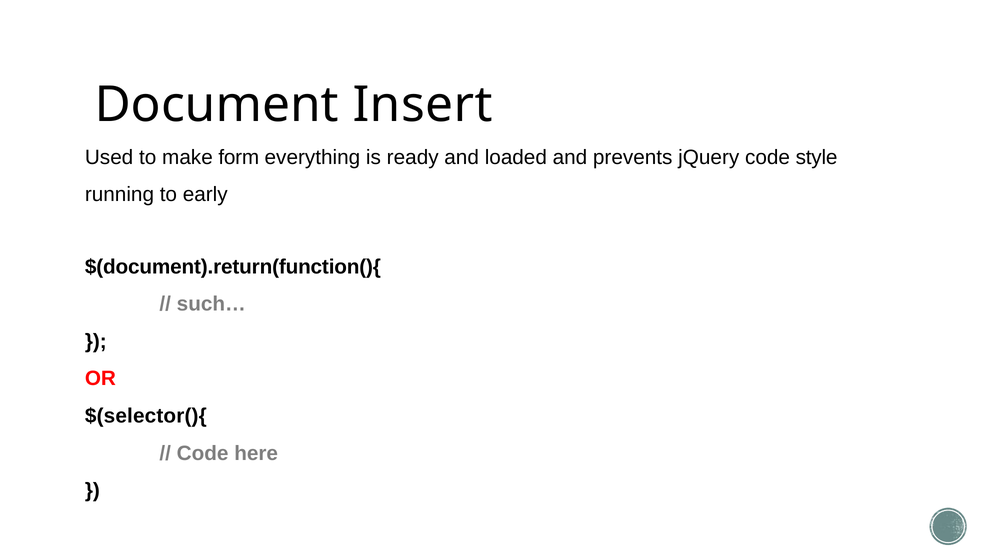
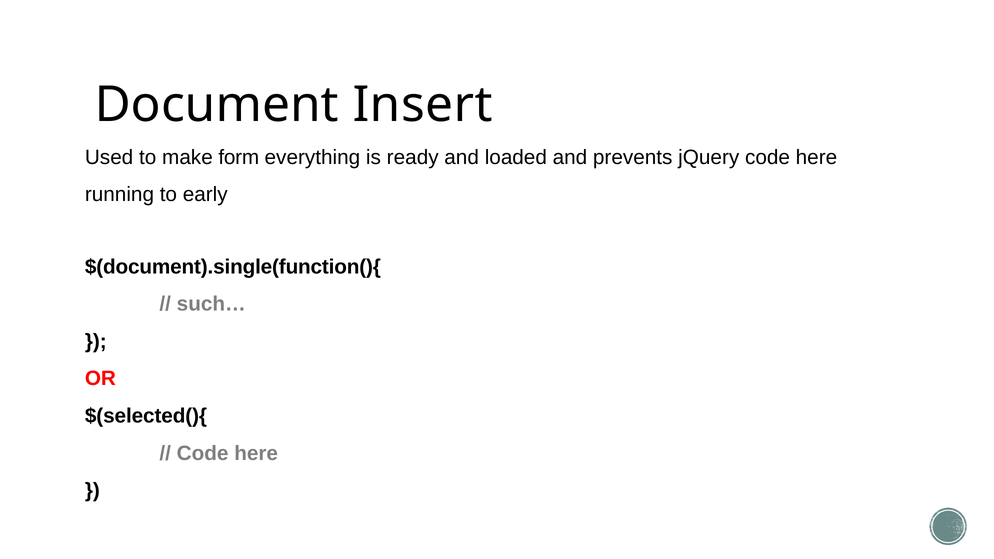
jQuery code style: style -> here (816, 157)
$(document).return(function(){: $(document).return(function(){ -> $(document).single(function(){ (233, 267)
$(selector(){: $(selector(){ -> $(selected(){ (146, 416)
